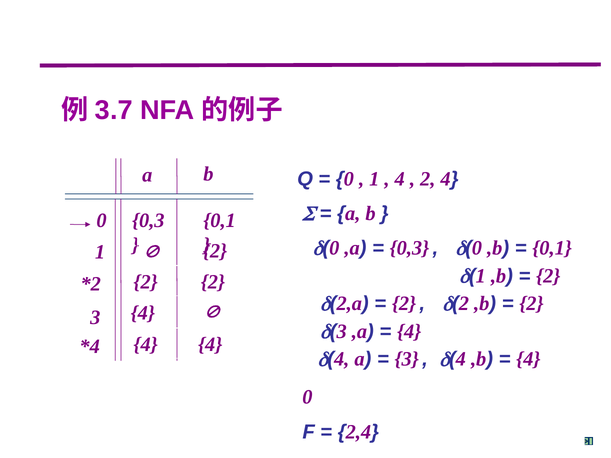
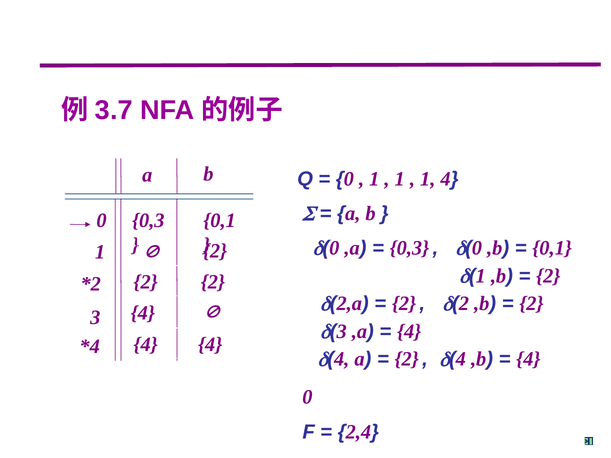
4: 4 -> 1 (400, 179)
2: 2 -> 1 (428, 179)
3: 3 -> 2 (407, 359)
